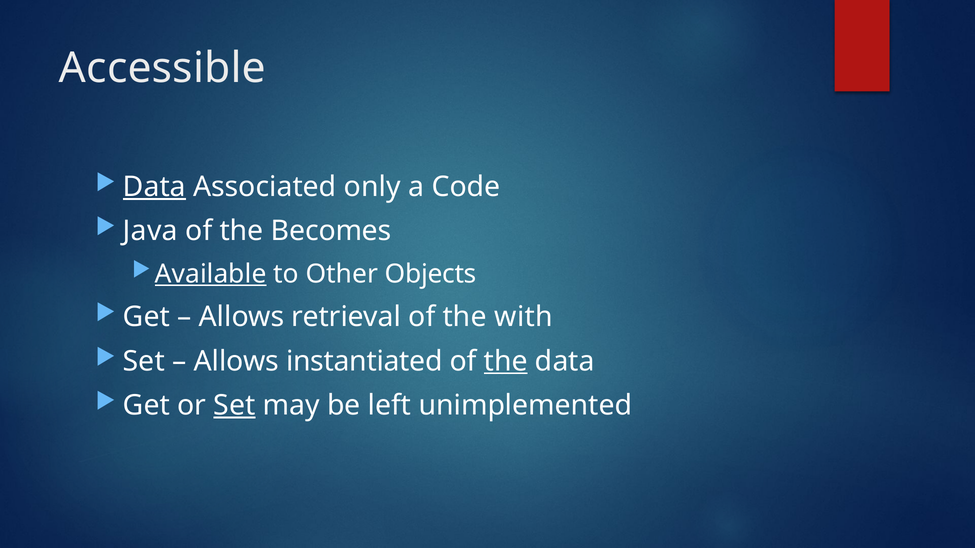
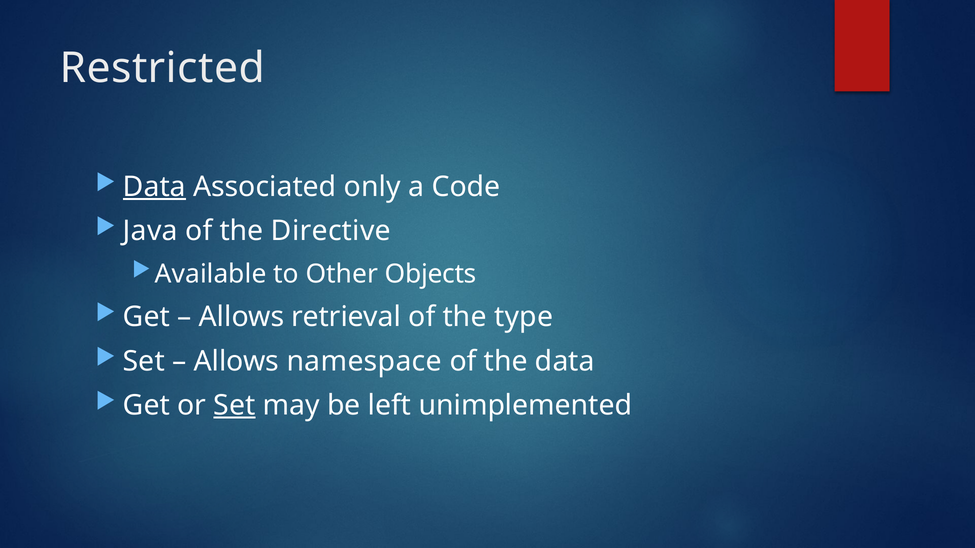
Accessible: Accessible -> Restricted (162, 68)
Becomes: Becomes -> Directive (331, 231)
Available underline: present -> none (211, 274)
with: with -> type (524, 317)
instantiated: instantiated -> namespace (364, 361)
the underline: present -> none (506, 361)
